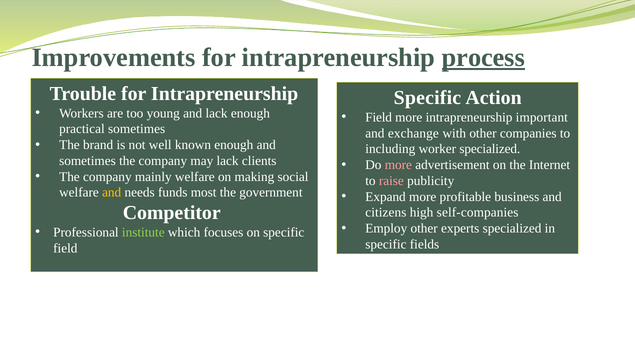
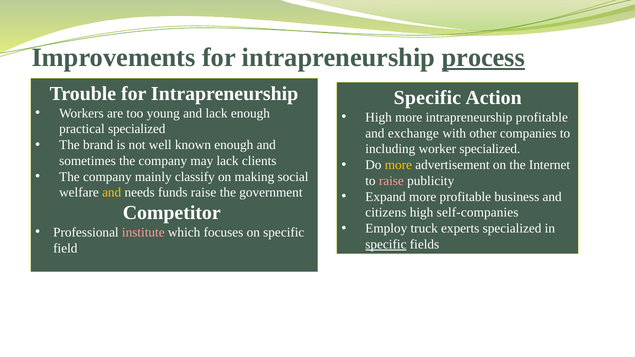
Field: Field -> High (379, 117)
intrapreneurship important: important -> profitable (542, 117)
practical sometimes: sometimes -> specialized (137, 129)
more colour: pink -> yellow (398, 165)
mainly welfare: welfare -> classify (195, 177)
funds most: most -> raise (204, 193)
Employ other: other -> truck (424, 229)
institute colour: light green -> pink (143, 232)
specific underline: none -> present (386, 244)
